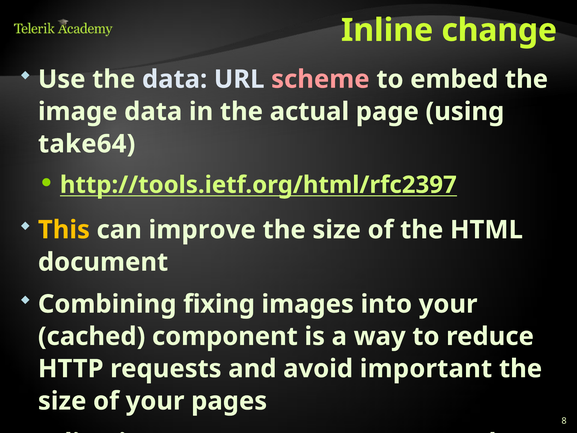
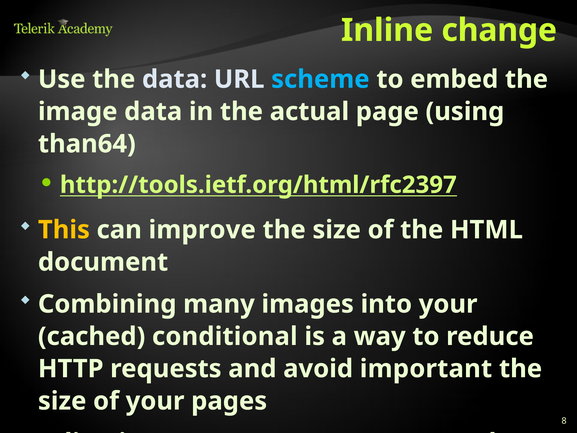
scheme colour: pink -> light blue (320, 79)
take64: take64 -> than64 (87, 144)
fixing: fixing -> many (219, 304)
component: component -> conditional (225, 336)
